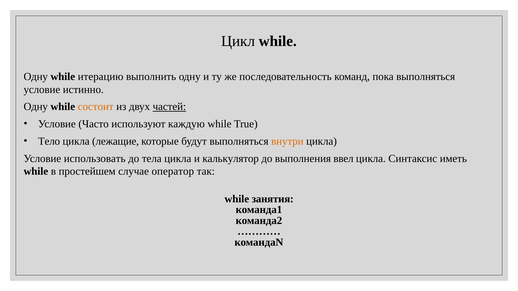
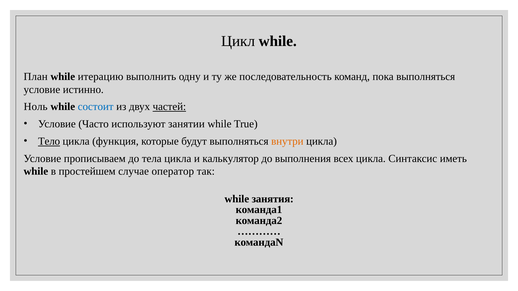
Одну: Одну -> План (36, 77)
Одну: Одну -> Ноль (36, 107)
состоит colour: orange -> blue (96, 107)
каждую: каждую -> занятии (186, 124)
Тело underline: none -> present (49, 141)
лежащие: лежащие -> функция (115, 141)
использовать: использовать -> прописываем (95, 159)
ввел: ввел -> всех (343, 159)
